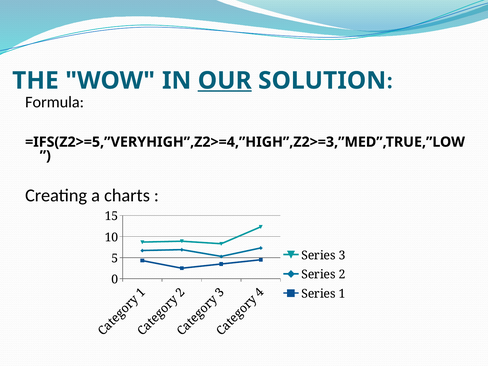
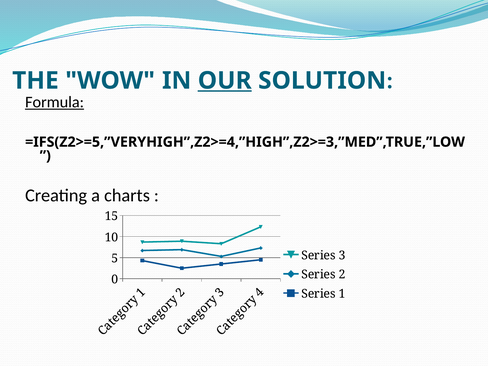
Formula underline: none -> present (55, 102)
